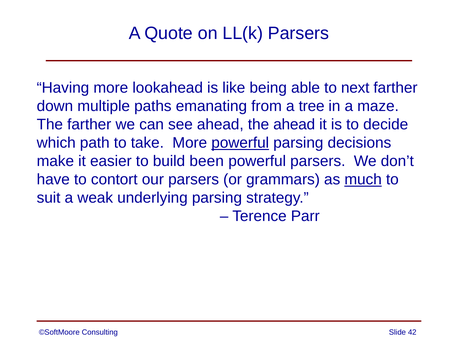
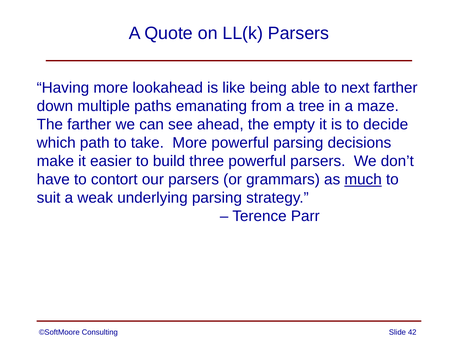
the ahead: ahead -> empty (294, 124)
powerful underline: present -> none (240, 143)
been: been -> three (207, 161)
